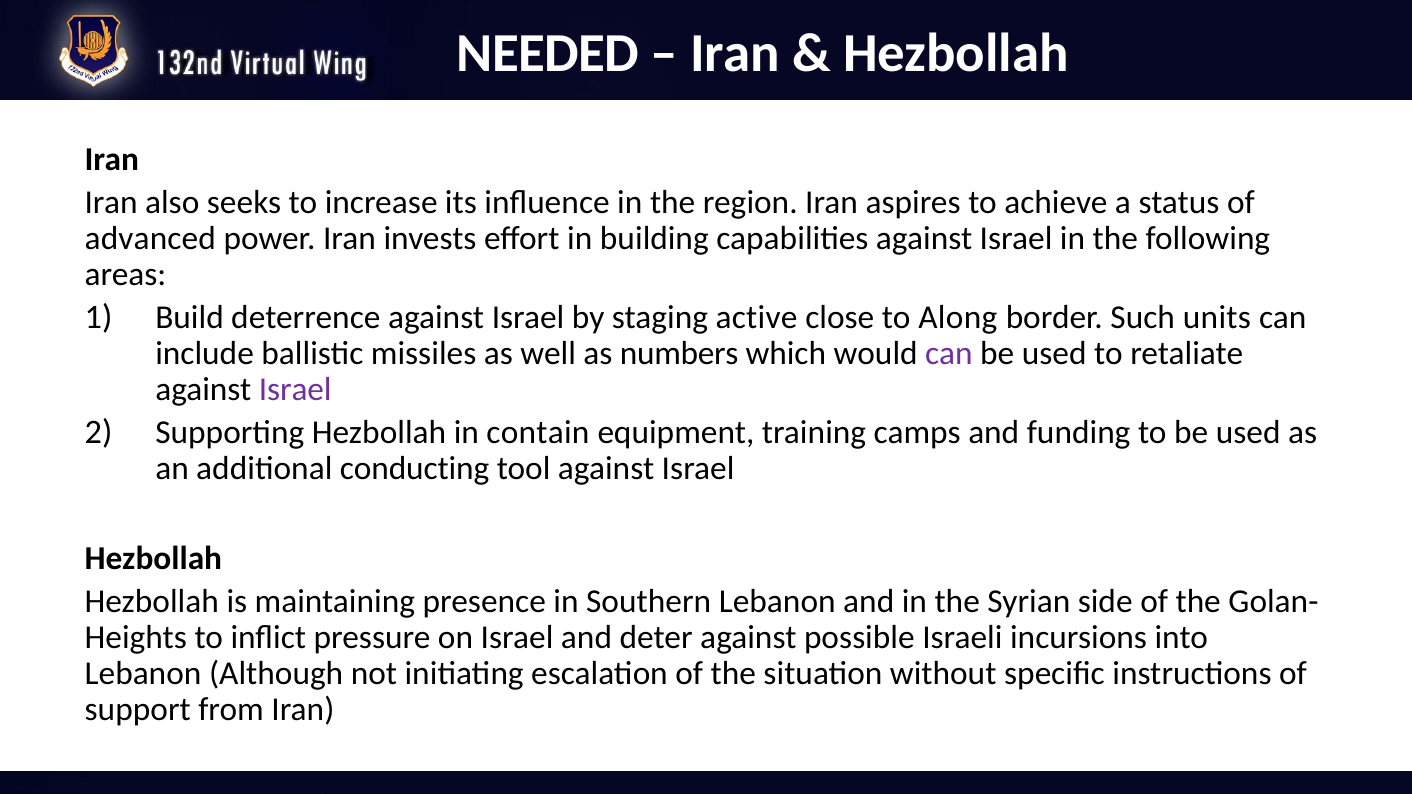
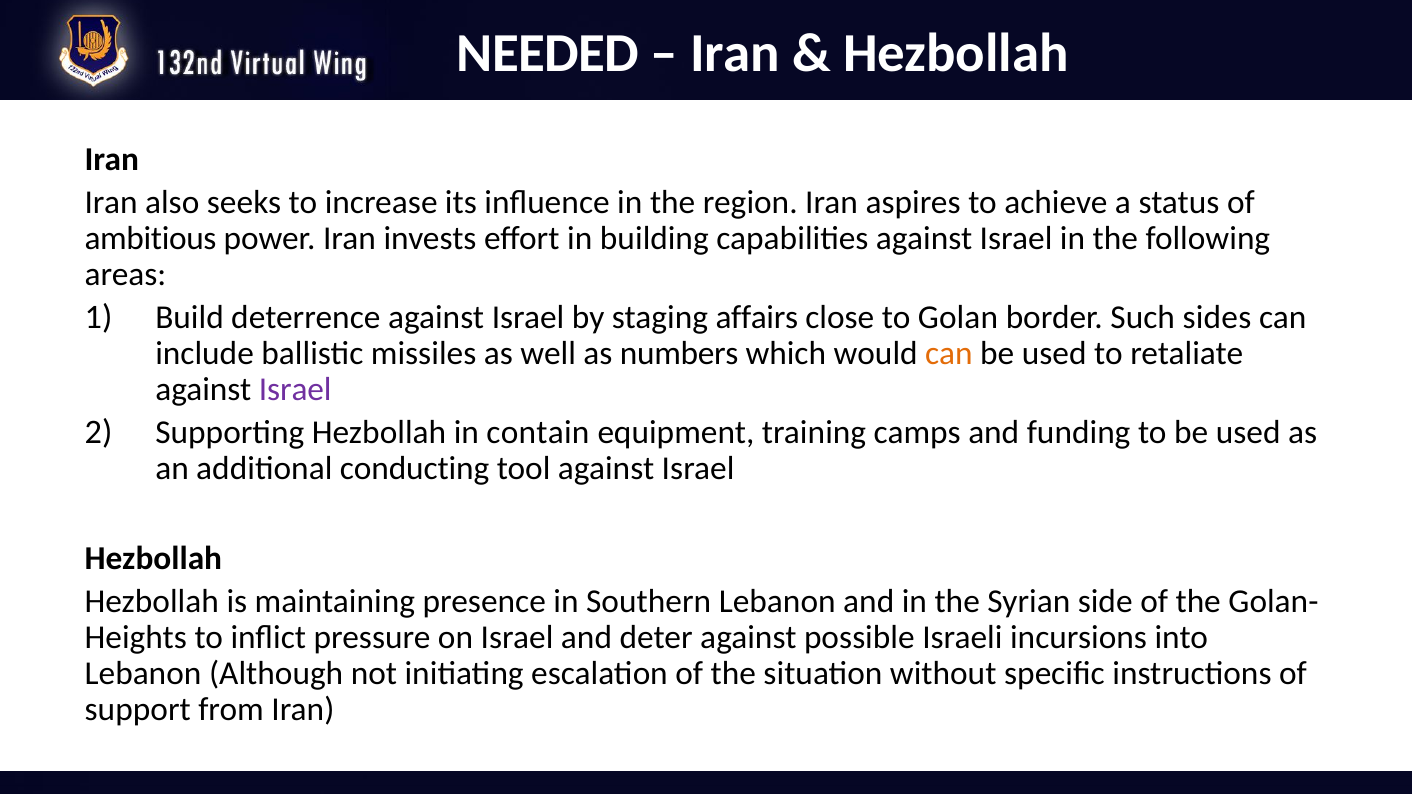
advanced: advanced -> ambitious (151, 239)
active: active -> affairs (757, 318)
Along: Along -> Golan (958, 318)
units: units -> sides (1217, 318)
can colour: purple -> orange (949, 354)
